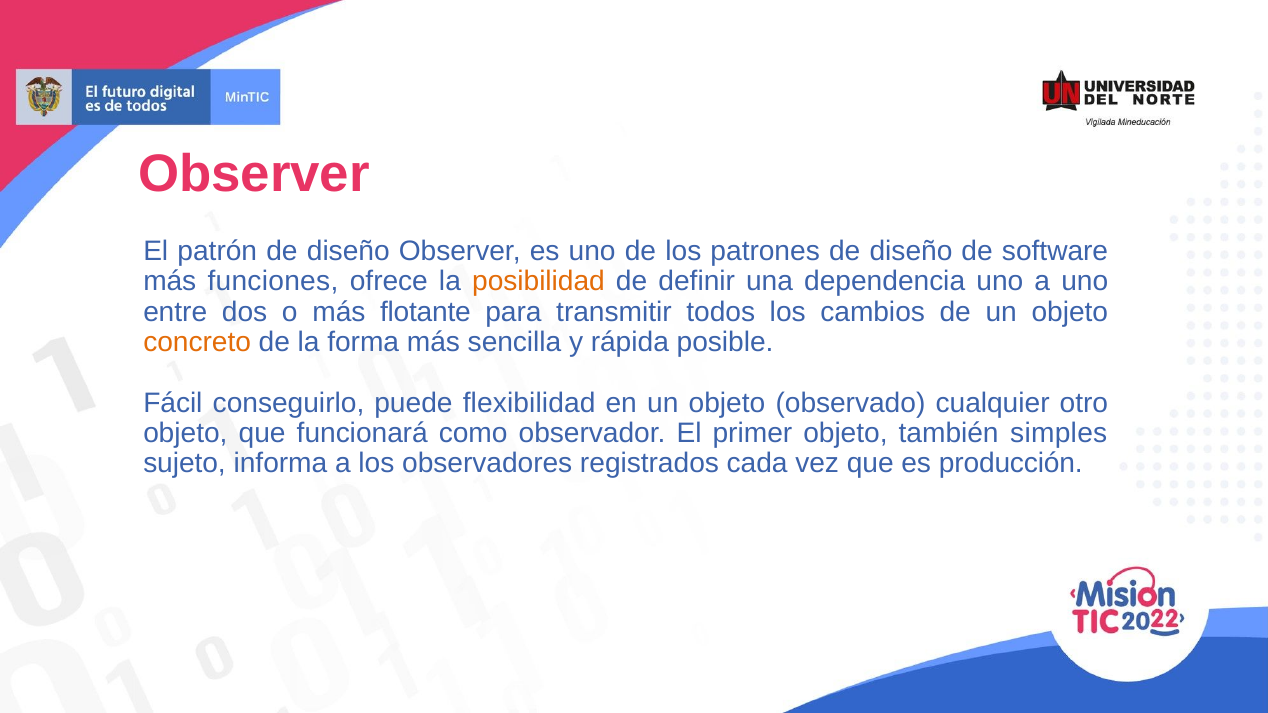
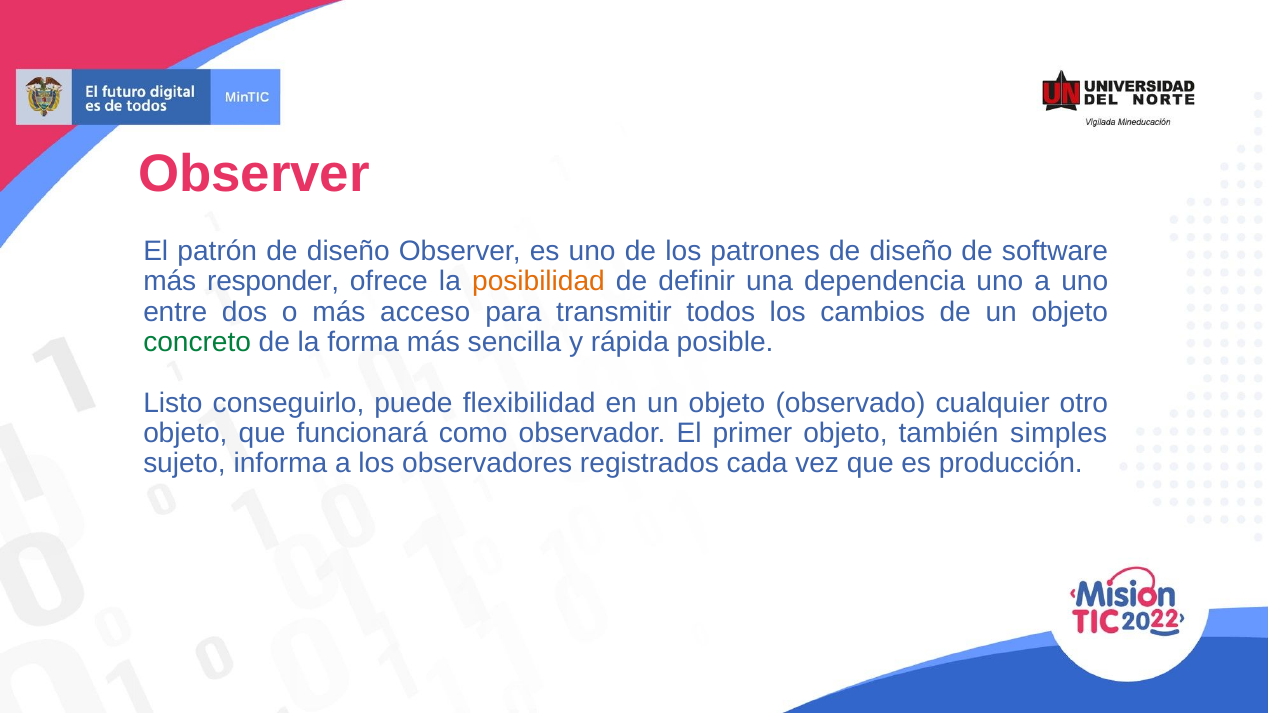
funciones: funciones -> responder (273, 281)
flotante: flotante -> acceso (425, 312)
concreto colour: orange -> green (197, 342)
Fácil: Fácil -> Listo (173, 403)
